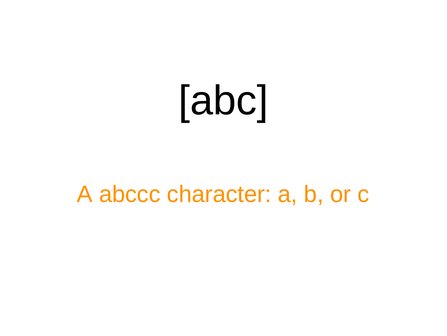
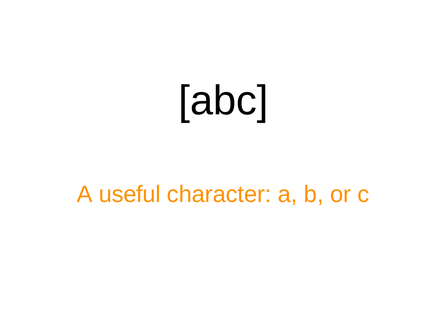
abccc: abccc -> useful (130, 194)
